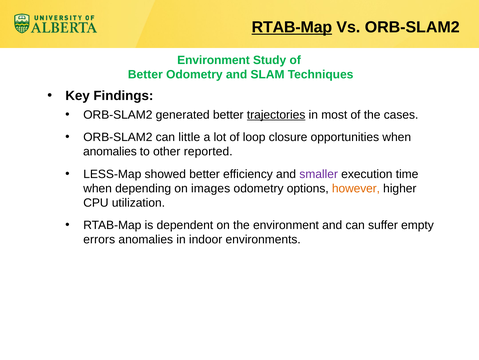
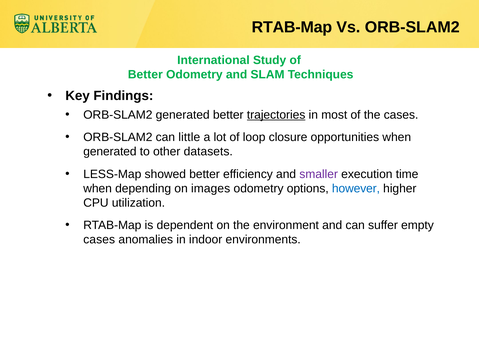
RTAB-Map underline: present -> none (292, 27)
Environment: Environment -> International (213, 60)
anomalies: anomalies -> generated (110, 151)
reported: reported -> datasets (208, 151)
however colour: orange -> blue (356, 188)
errors: errors -> cases (99, 239)
